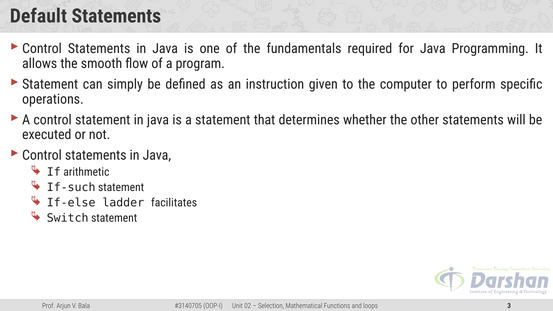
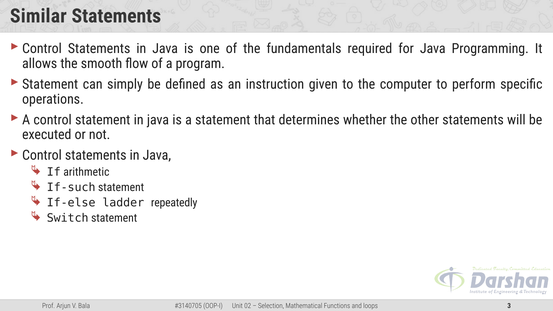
Default: Default -> Similar (38, 16)
facilitates: facilitates -> repeatedly (174, 203)
